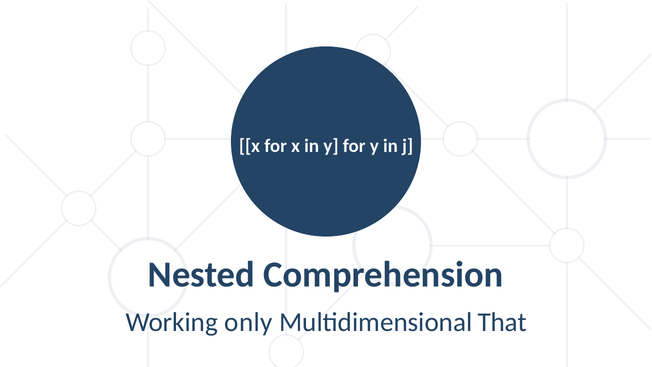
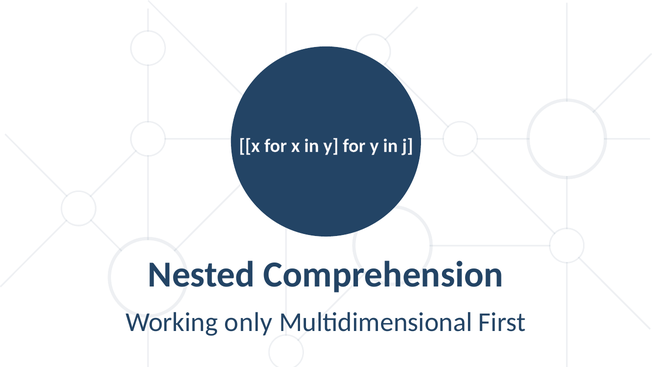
That: That -> First (502, 322)
